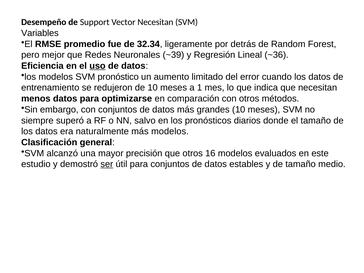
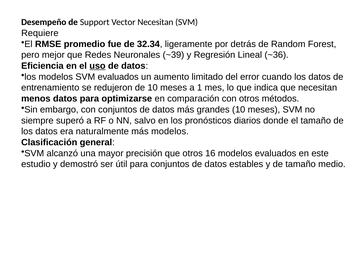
Variables: Variables -> Requiere (40, 33)
SVM pronóstico: pronóstico -> evaluados (118, 77)
ser underline: present -> none (107, 164)
